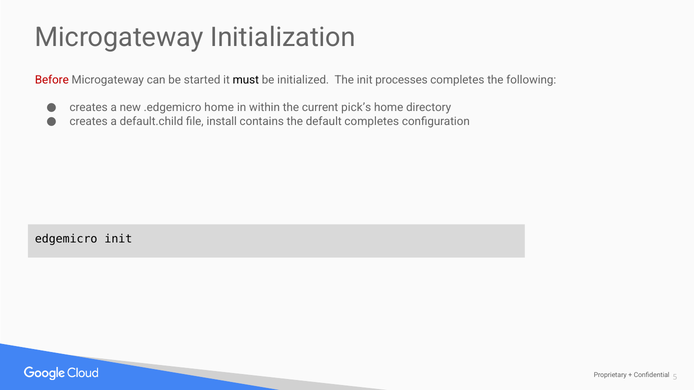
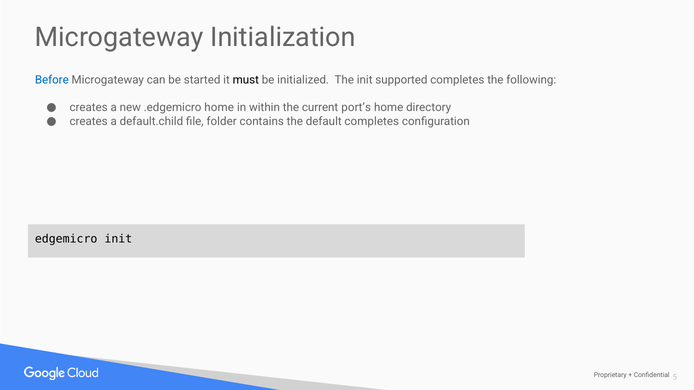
Before colour: red -> blue (52, 80)
processes: processes -> supported (401, 80)
pick’s: pick’s -> port’s (356, 108)
install: install -> folder (222, 122)
